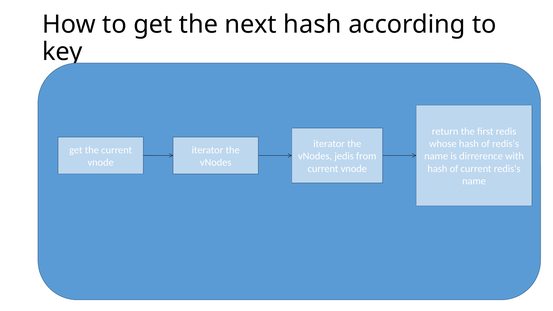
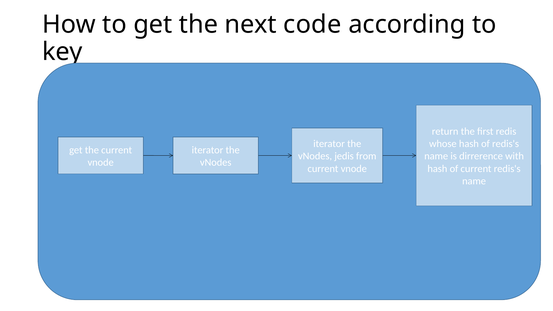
next hash: hash -> code (312, 25)
